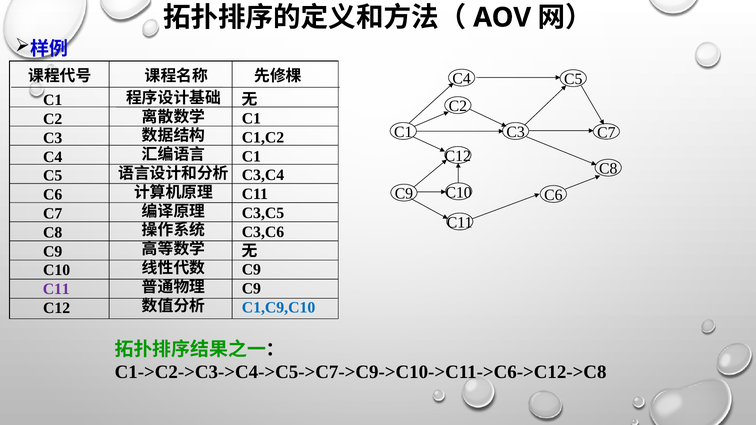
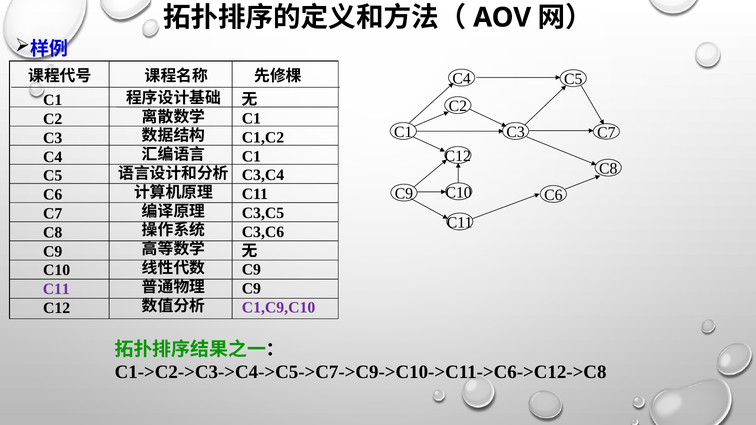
C1,C9,C10 colour: blue -> purple (279, 308)
